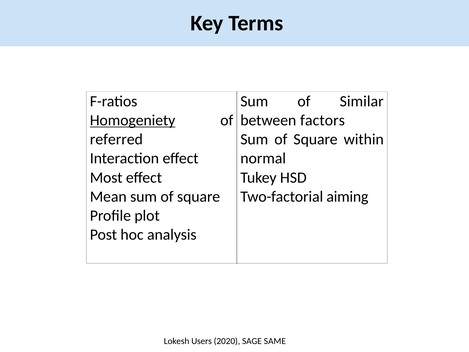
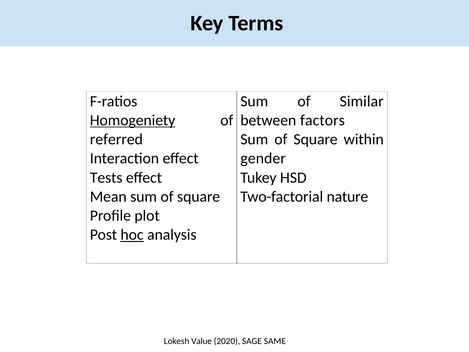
normal: normal -> gender (263, 158)
Most: Most -> Tests (106, 177)
aiming: aiming -> nature (347, 197)
hoc underline: none -> present (132, 235)
Users: Users -> Value (202, 341)
